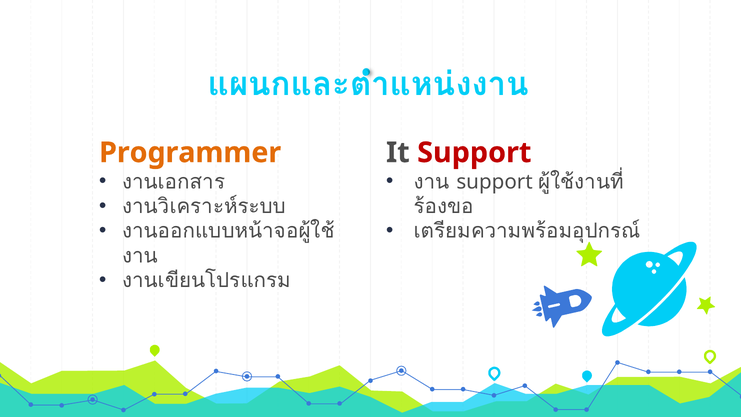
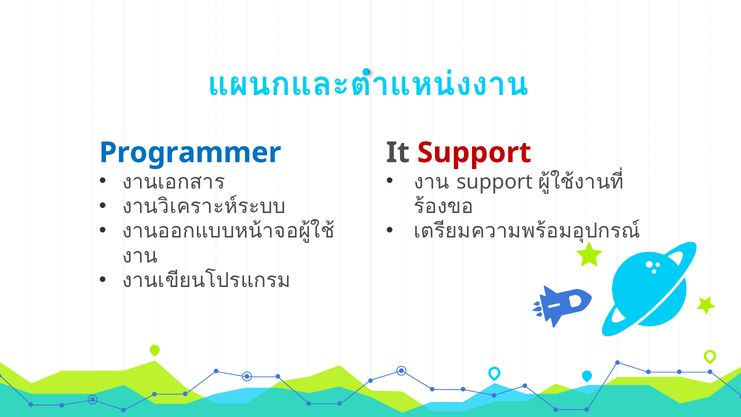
Programmer colour: orange -> blue (190, 153)
